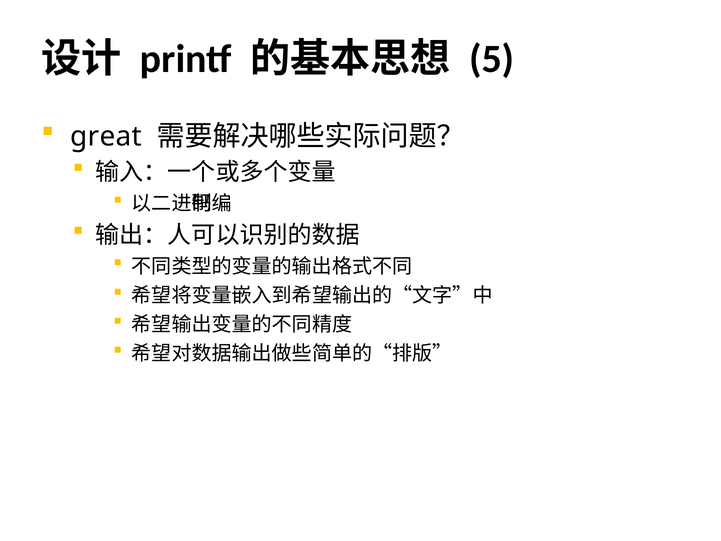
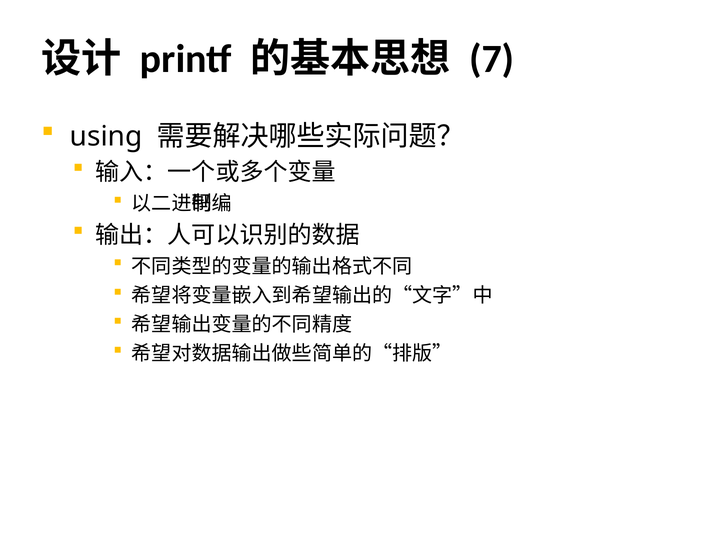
5: 5 -> 7 (492, 59)
great: great -> using (106, 136)
